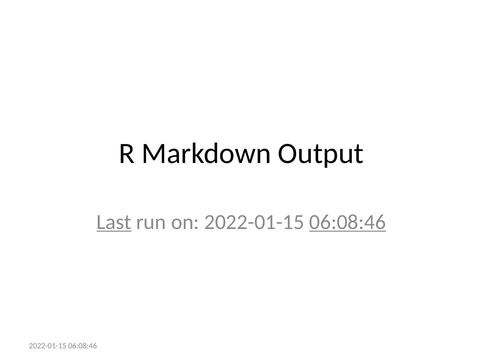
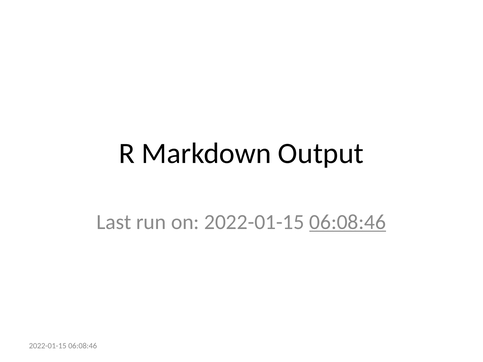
Last underline: present -> none (114, 222)
